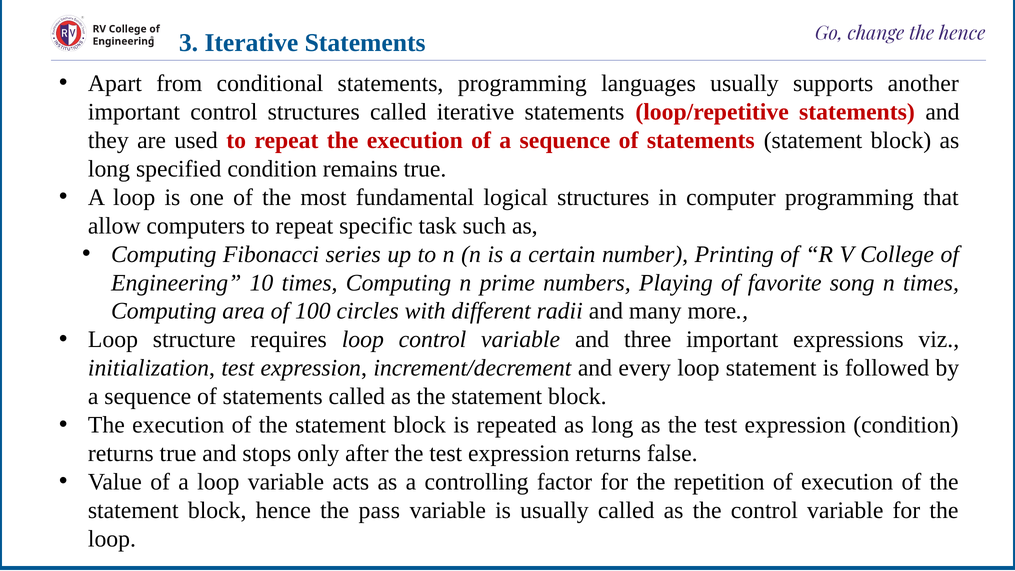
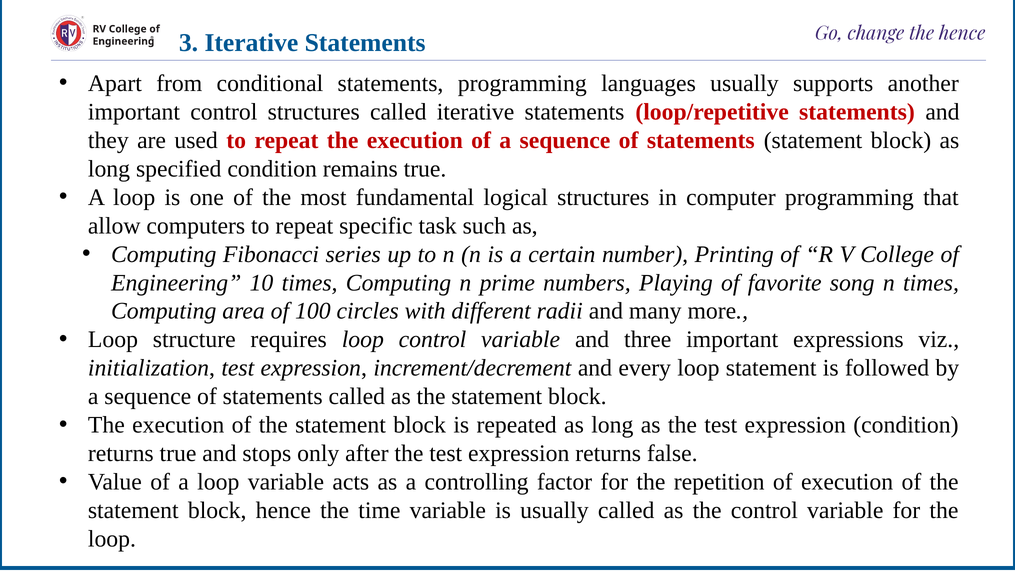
pass: pass -> time (379, 510)
